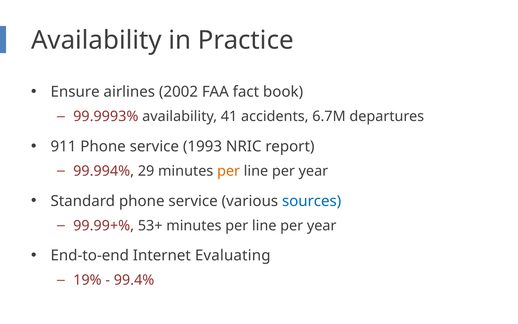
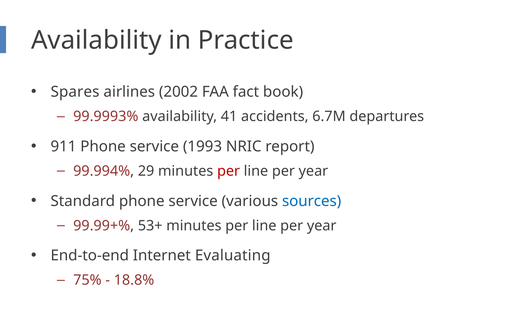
Ensure: Ensure -> Spares (75, 92)
per colour: orange -> red (229, 171)
19%: 19% -> 75% (87, 280)
99.4%: 99.4% -> 18.8% (134, 280)
